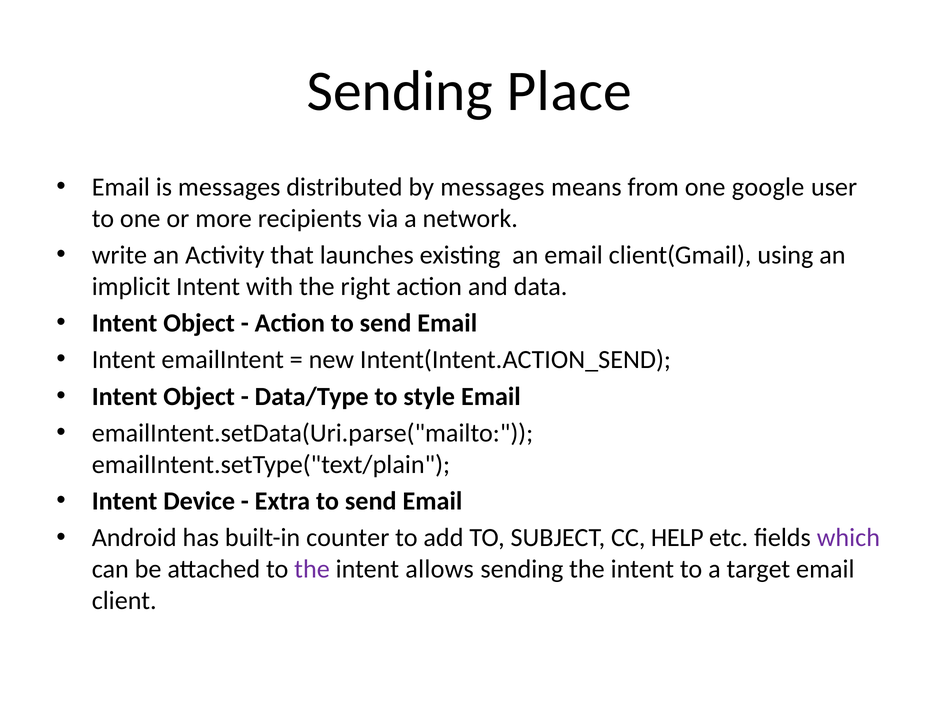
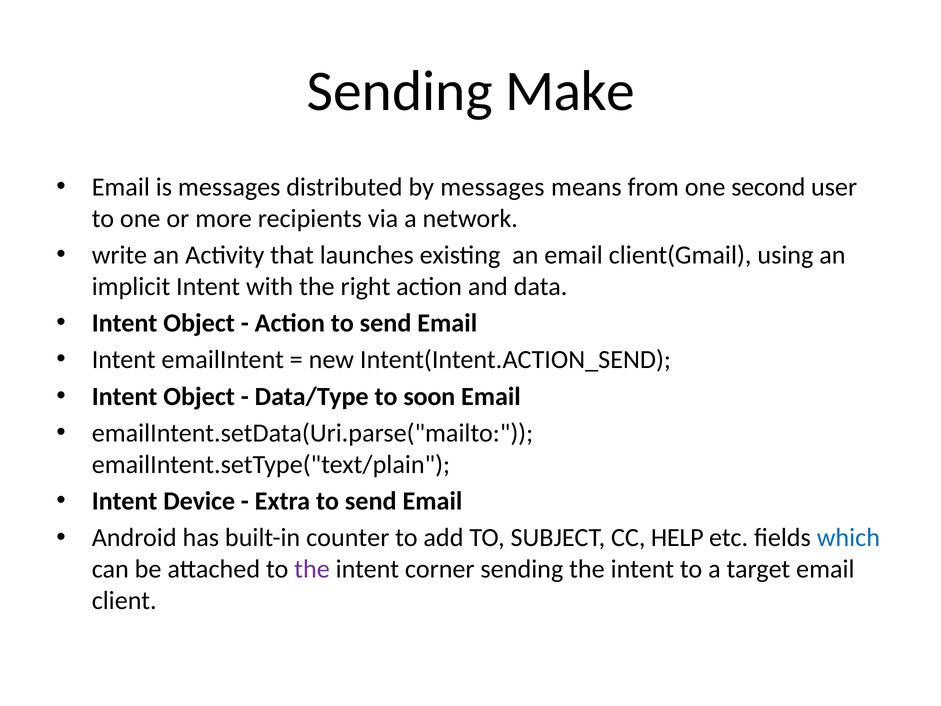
Place: Place -> Make (570, 91)
google: google -> second (768, 187)
style: style -> soon (429, 396)
which colour: purple -> blue (848, 538)
allows: allows -> corner (440, 569)
